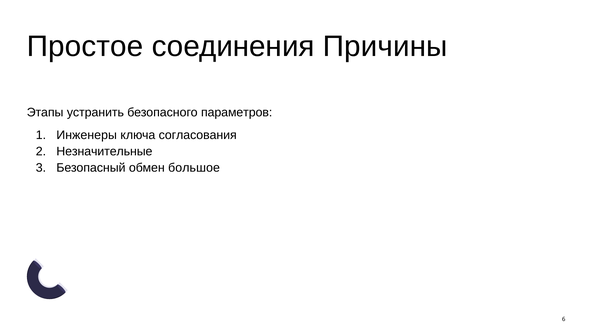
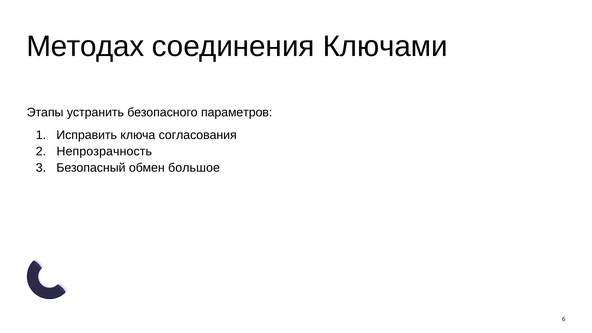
Простое: Простое -> Методах (85, 46)
Причины: Причины -> Ключами (385, 46)
Инженеры: Инженеры -> Исправить (87, 135)
Незначительные: Незначительные -> Непрозрачность (104, 151)
